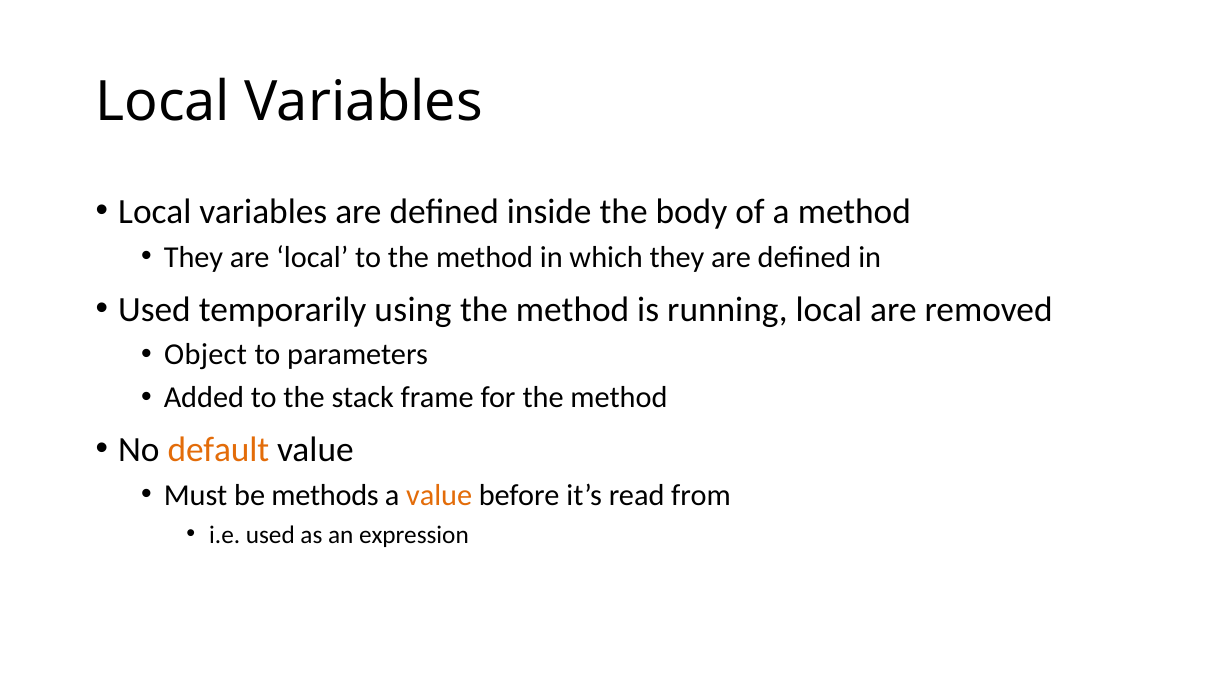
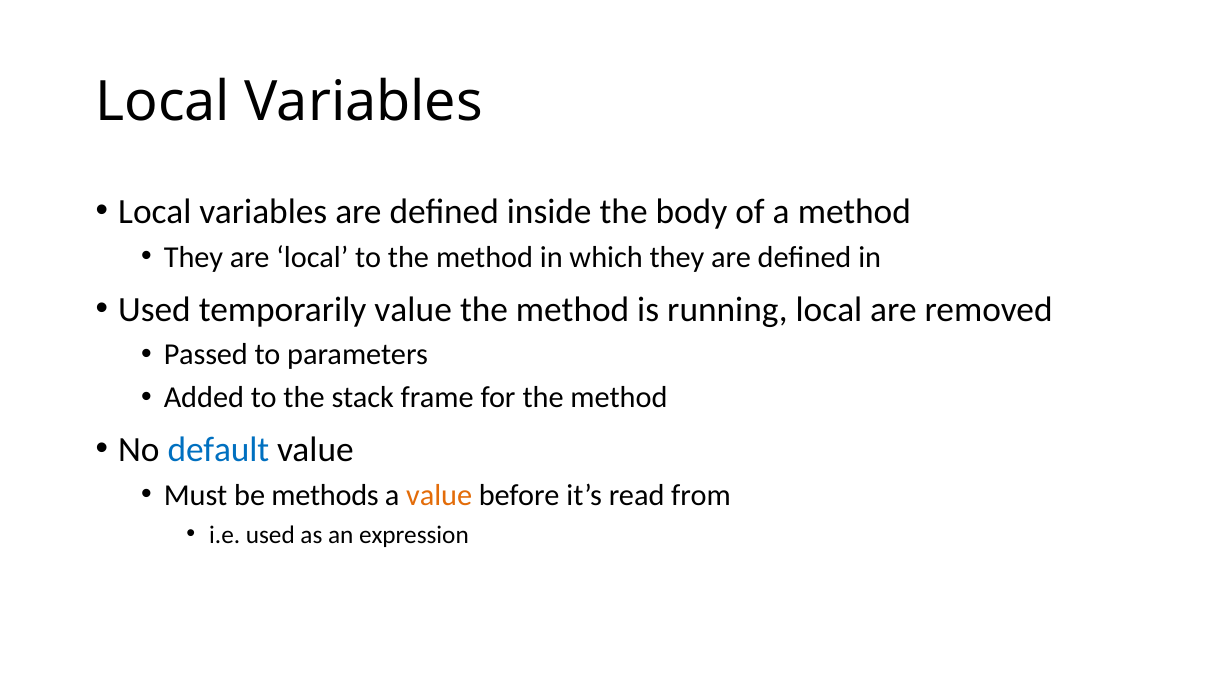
temporarily using: using -> value (413, 309)
Object: Object -> Passed (206, 355)
default colour: orange -> blue (218, 450)
